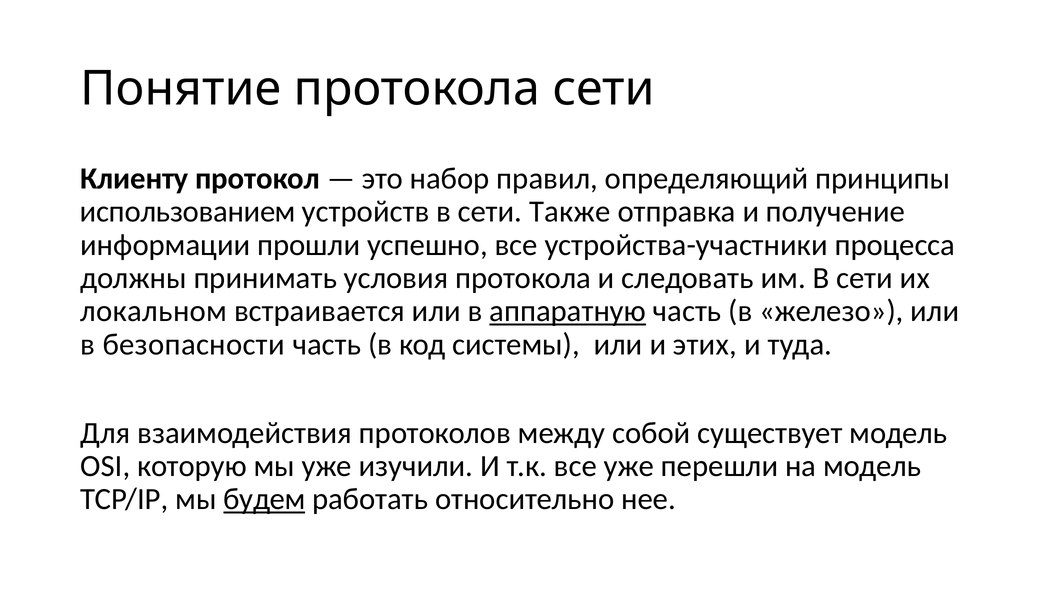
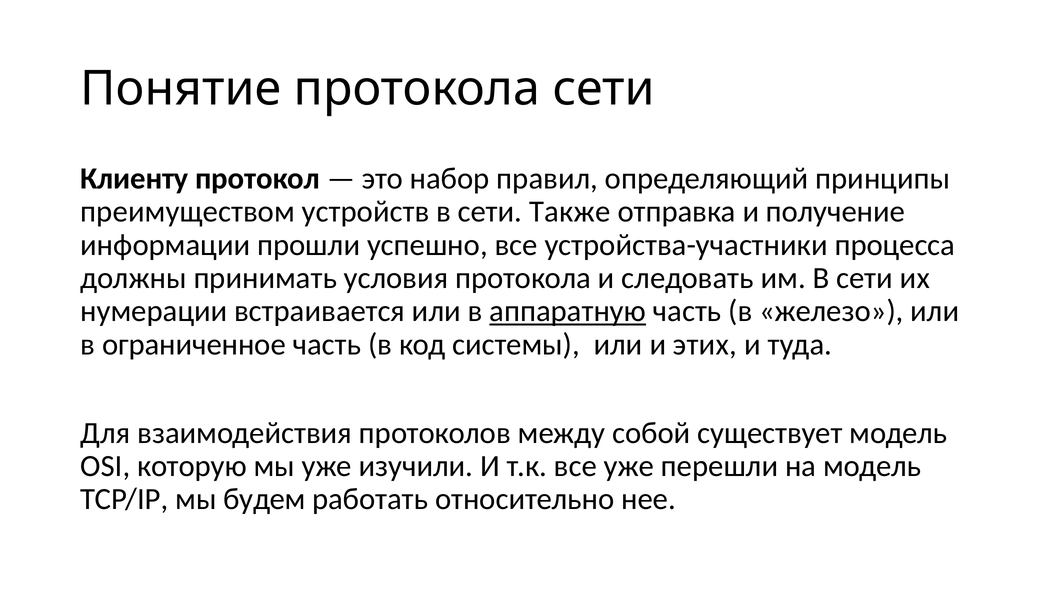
использованием: использованием -> преимуществом (188, 211)
локальном: локальном -> нумерации (154, 311)
безопасности: безопасности -> ограниченное (194, 344)
будем underline: present -> none (265, 499)
